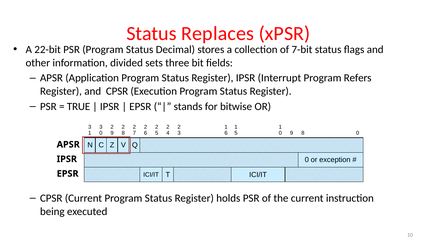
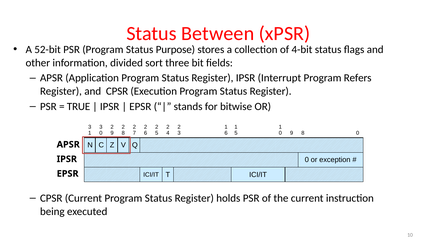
Replaces: Replaces -> Between (218, 34)
22-bit: 22-bit -> 52-bit (48, 50)
Decimal: Decimal -> Purpose (175, 50)
7-bit: 7-bit -> 4-bit (302, 50)
sets: sets -> sort (154, 63)
